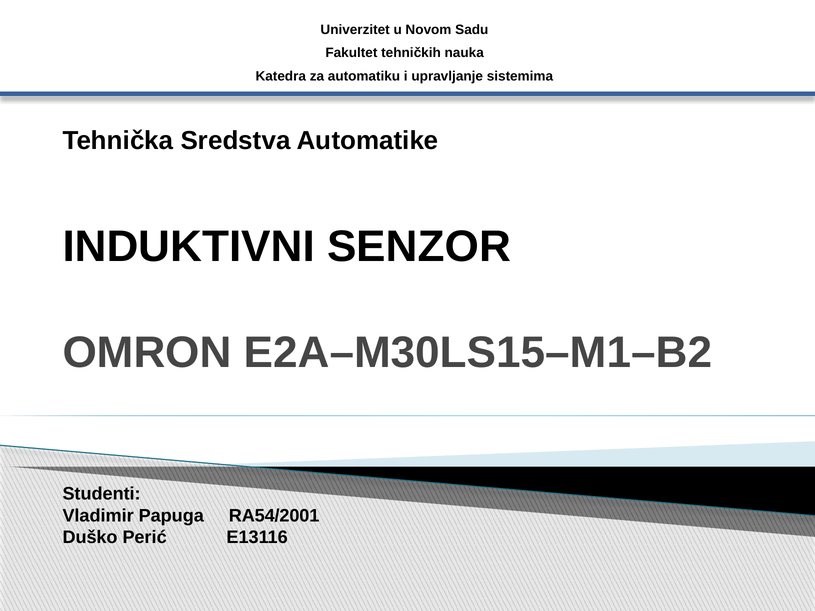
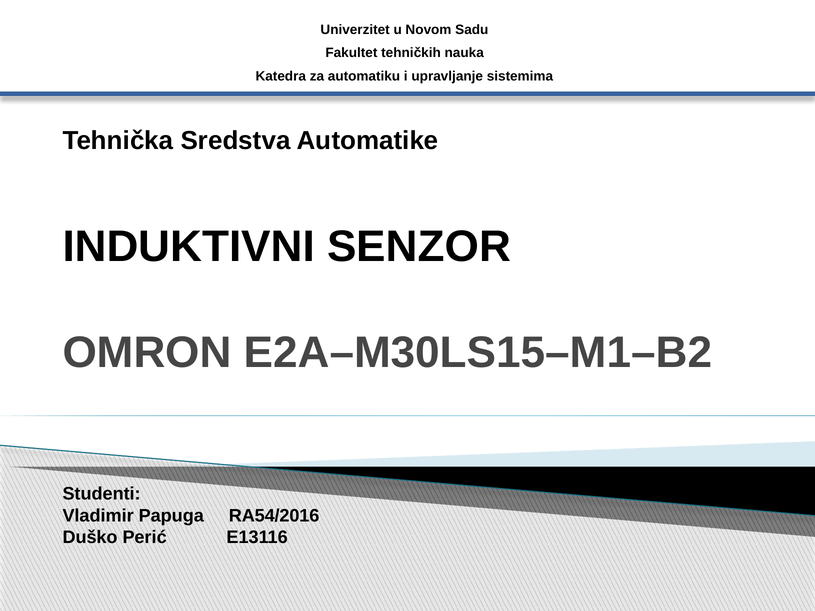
RA54/2001: RA54/2001 -> RA54/2016 (274, 516)
